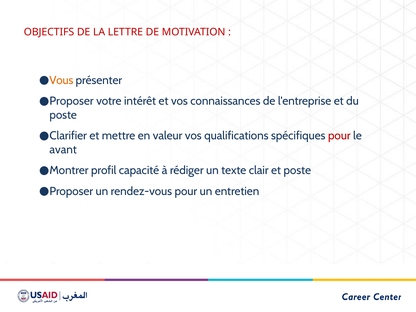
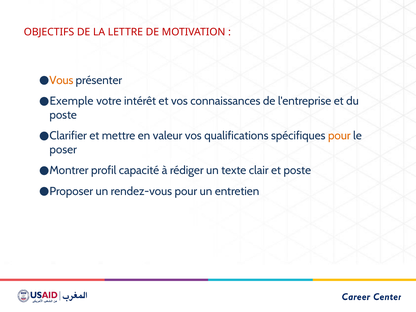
Proposer: Proposer -> Exemple (71, 101)
pour colour: red -> orange (339, 136)
avant: avant -> poser (63, 150)
